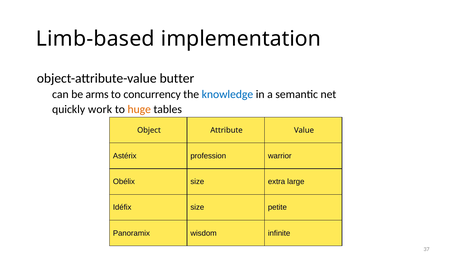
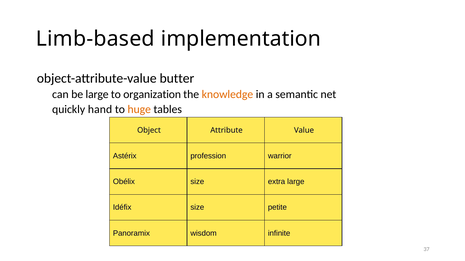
be arms: arms -> large (97, 95)
concurrency: concurrency -> organization (152, 95)
knowledge colour: blue -> orange (227, 95)
work: work -> hand (100, 110)
